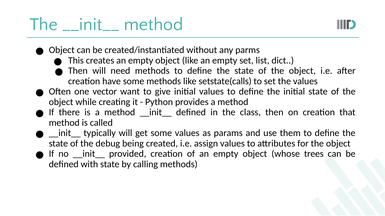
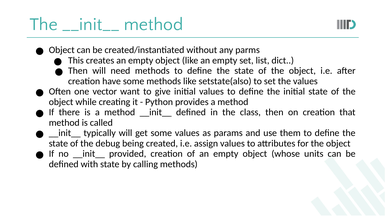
setstate(calls: setstate(calls -> setstate(also (225, 81)
trees: trees -> units (314, 154)
